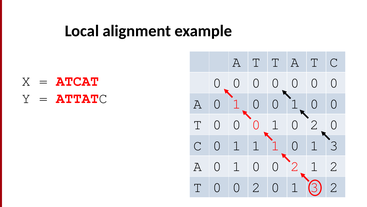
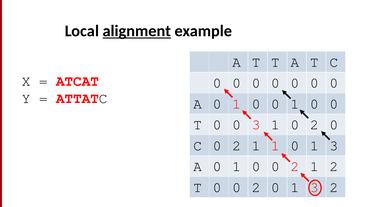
alignment underline: none -> present (137, 31)
T 0 0 0: 0 -> 3 (256, 124)
C 0 1: 1 -> 2 (237, 145)
